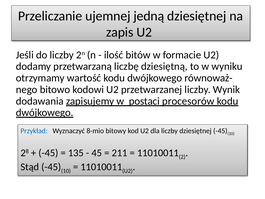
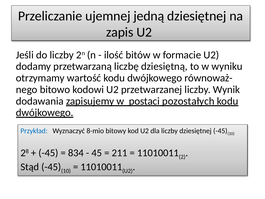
procesorów: procesorów -> pozostałych (188, 101)
135: 135 -> 834 (76, 153)
